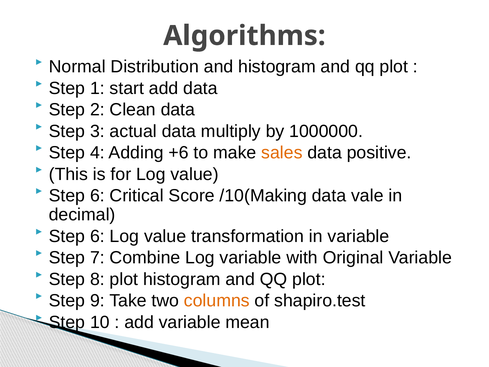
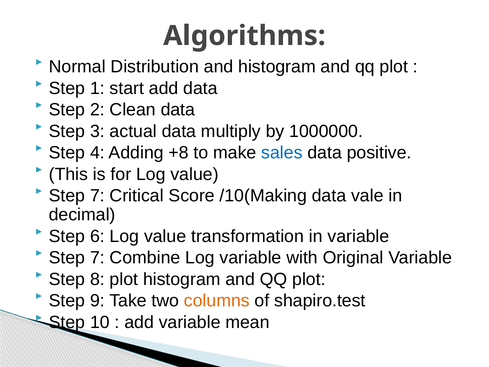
+6: +6 -> +8 (179, 153)
sales colour: orange -> blue (282, 153)
6: 6 -> 7 (97, 196)
